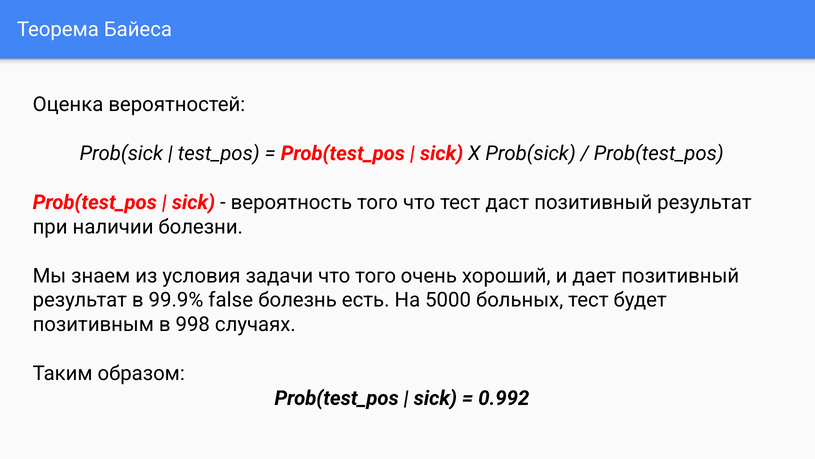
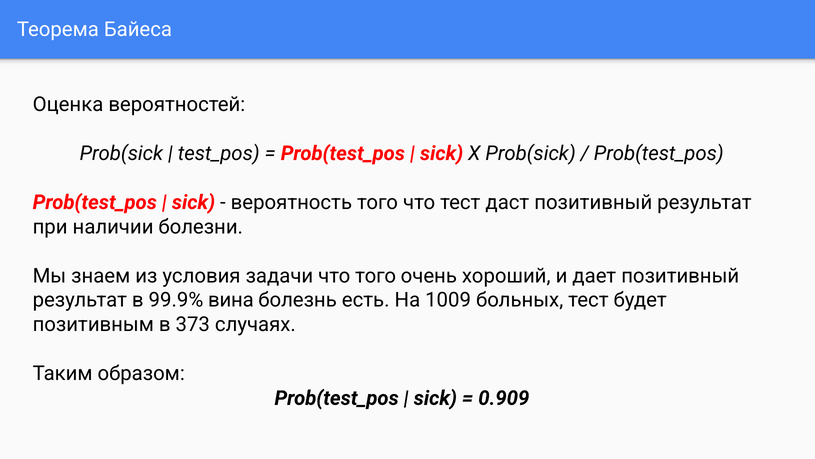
false: false -> вина (231, 300)
5000: 5000 -> 1009 (448, 300)
998: 998 -> 373 (193, 324)
0.992: 0.992 -> 0.909 (504, 398)
